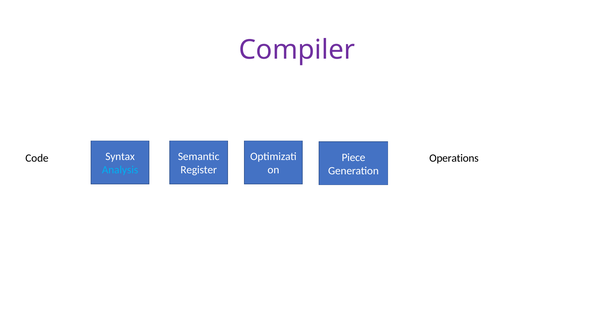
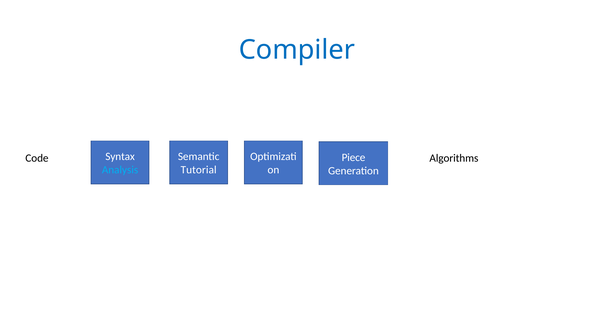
Compiler colour: purple -> blue (297, 50)
Operations: Operations -> Algorithms (454, 158)
Register: Register -> Tutorial (199, 170)
